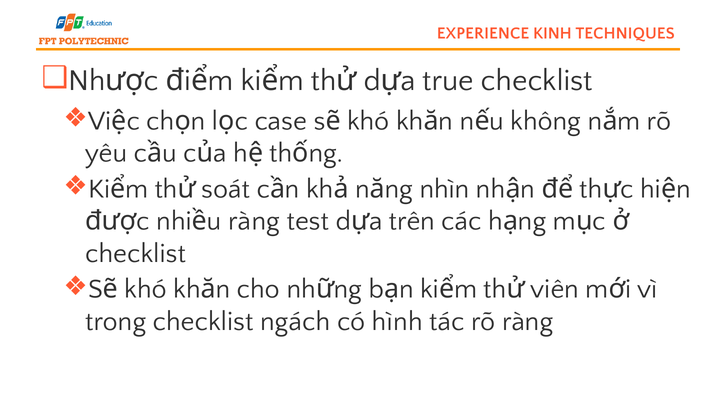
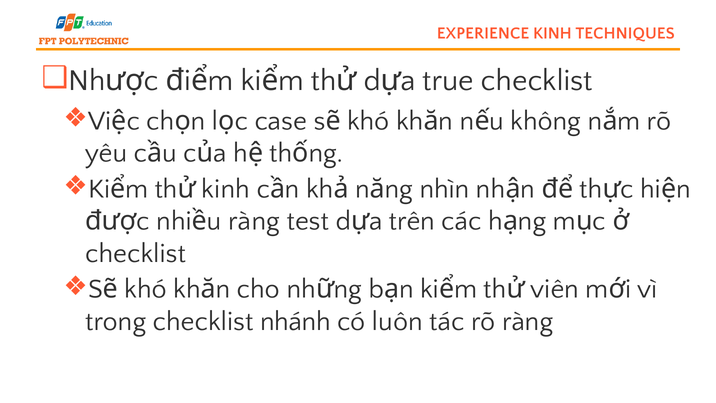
soát: soát -> kinh (226, 189)
ngách: ngách -> nhánh (295, 321)
hình: hình -> luôn (397, 321)
